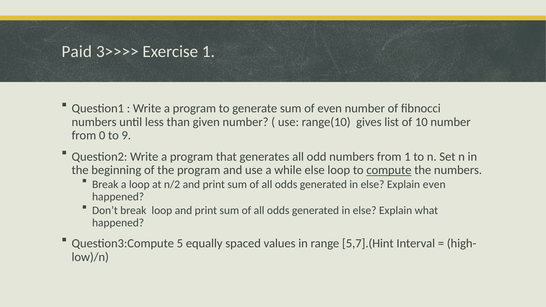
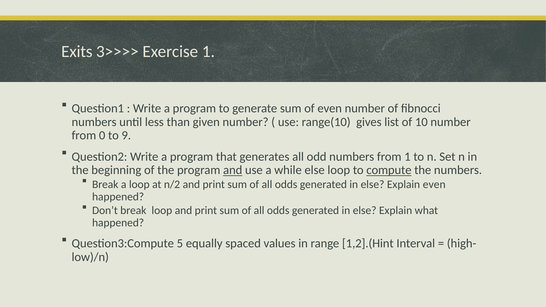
Paid: Paid -> Exits (77, 52)
and underline: none -> present (233, 170)
5,7].(Hint: 5,7].(Hint -> 1,2].(Hint (368, 244)
